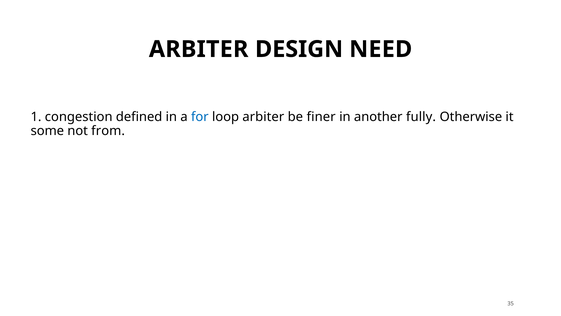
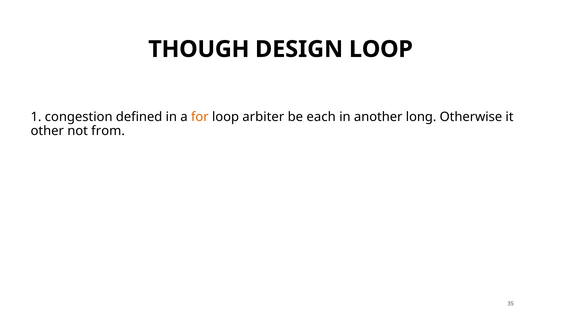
ARBITER: ARBITER -> THOUGH (199, 49)
DESIGN NEED: NEED -> LOOP (381, 49)
for colour: blue -> orange (200, 117)
finer: finer -> each (321, 117)
fully: fully -> long (421, 117)
some: some -> other (47, 131)
